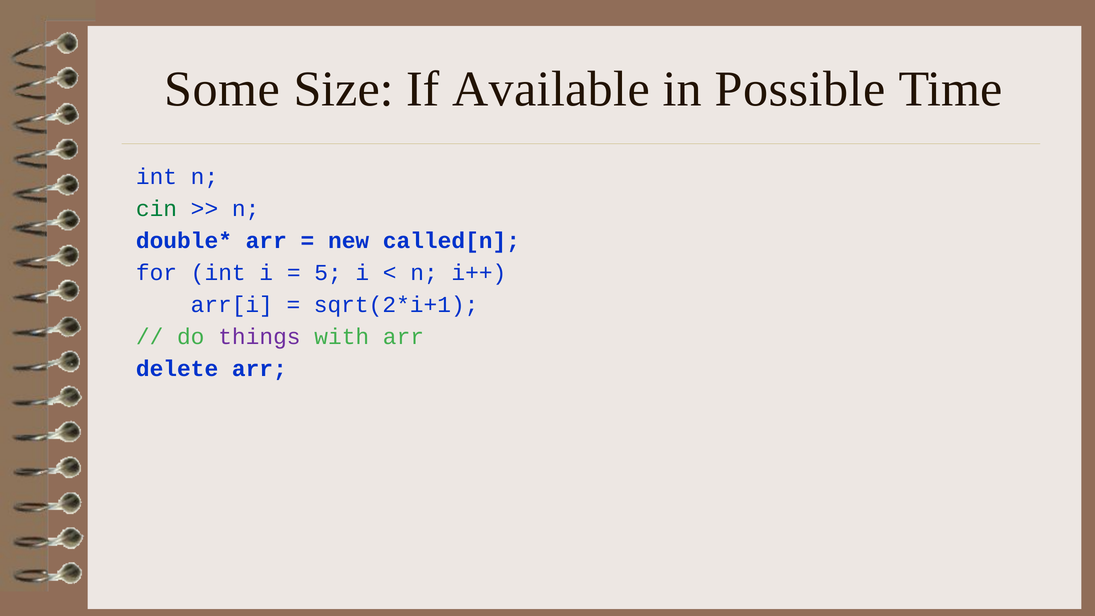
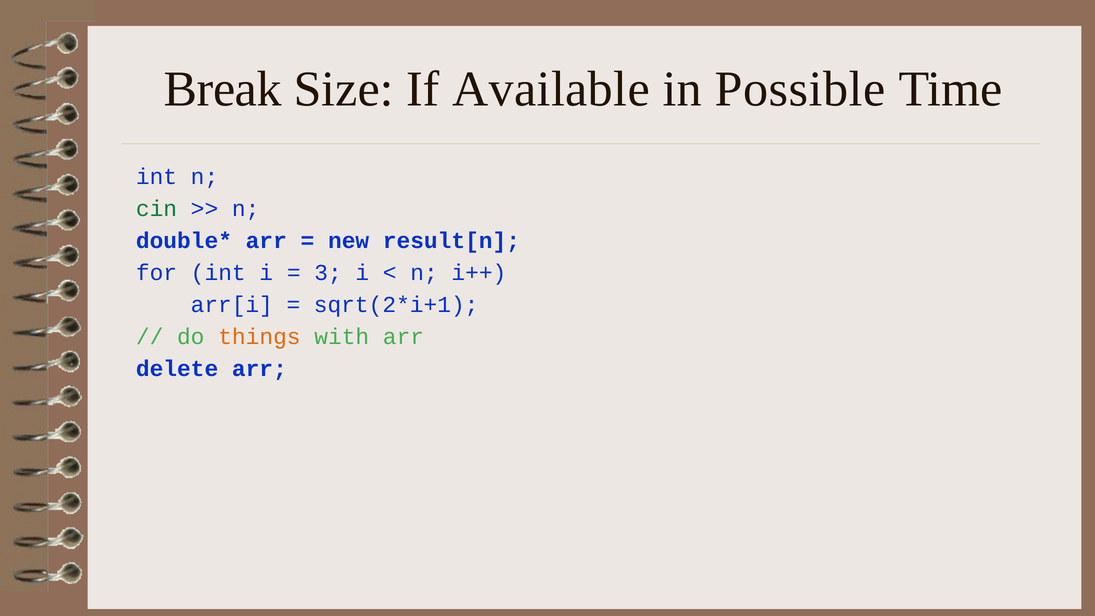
Some: Some -> Break (223, 89)
called[n: called[n -> result[n (451, 241)
5: 5 -> 3 (328, 273)
things colour: purple -> orange (259, 337)
